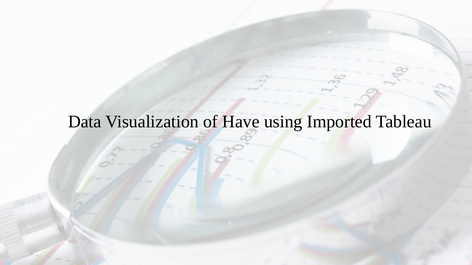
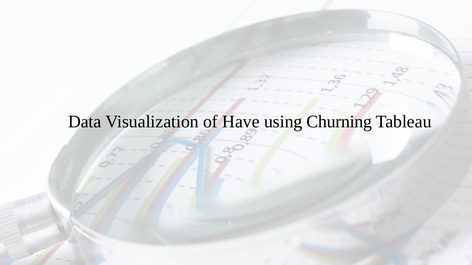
Imported: Imported -> Churning (339, 122)
